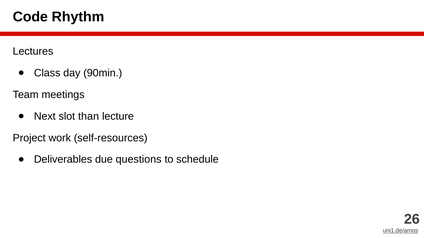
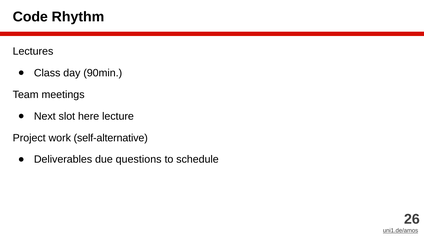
than: than -> here (89, 116)
self-resources: self-resources -> self-alternative (111, 138)
